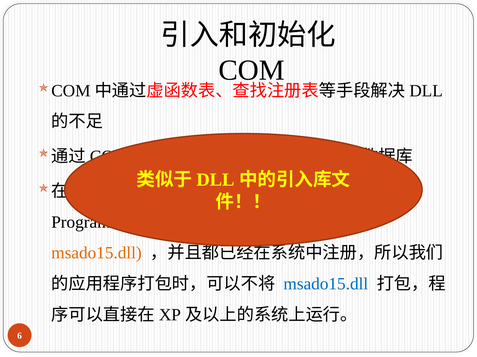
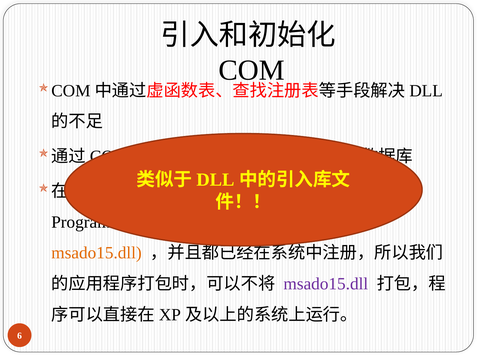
msado15.dll colour: blue -> purple (326, 284)
